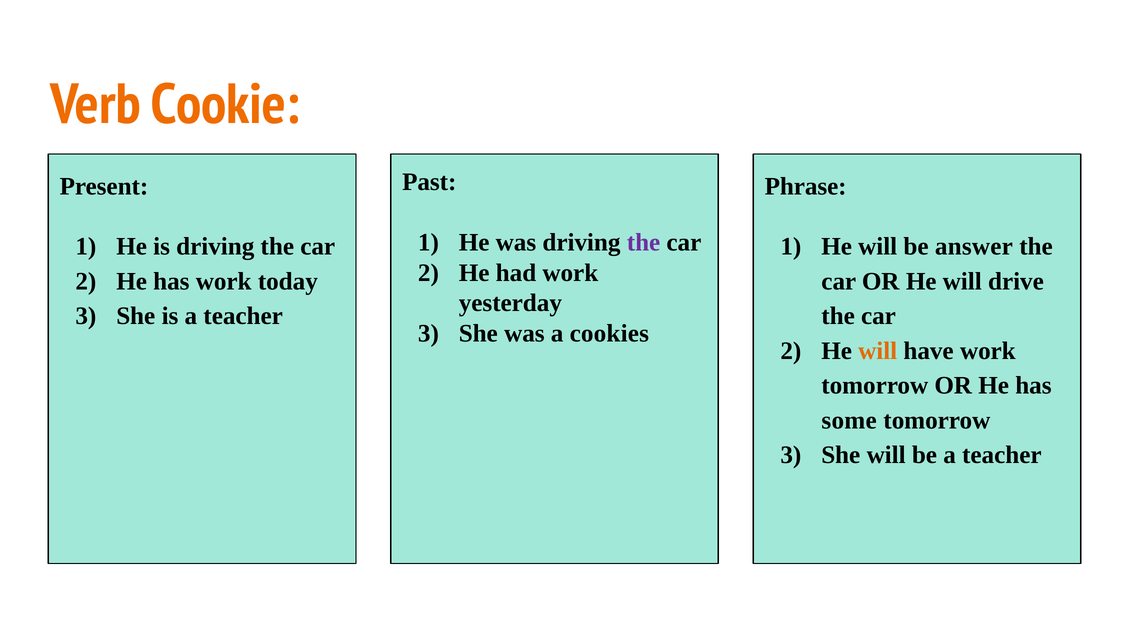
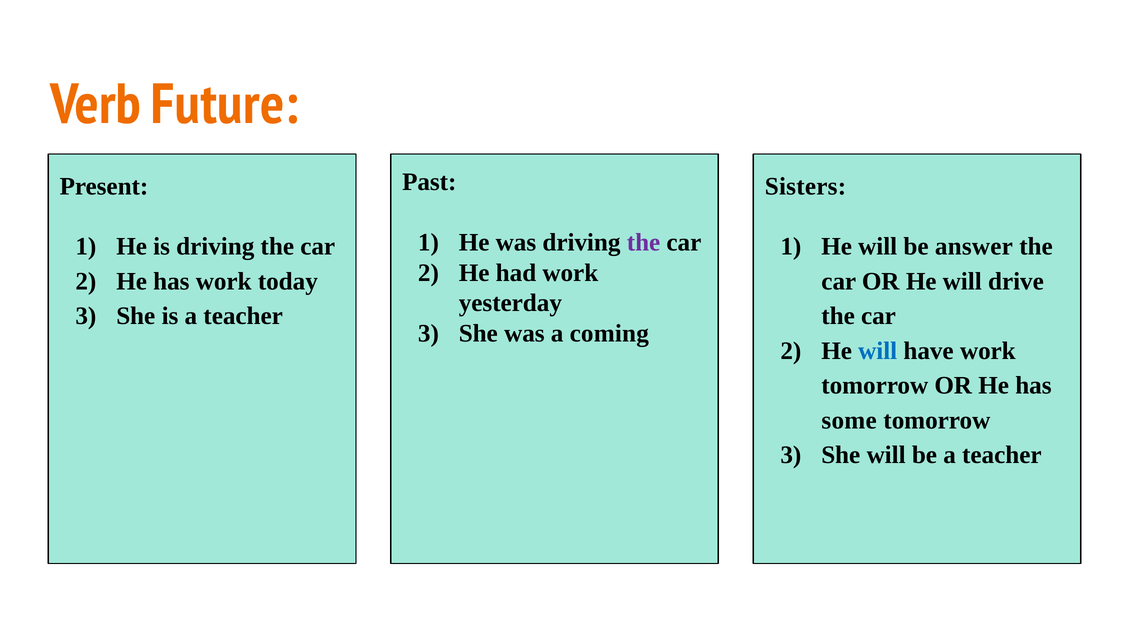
Cookie: Cookie -> Future (225, 105)
Phrase: Phrase -> Sisters (805, 187)
cookies: cookies -> coming (609, 333)
will colour: orange -> blue (878, 351)
